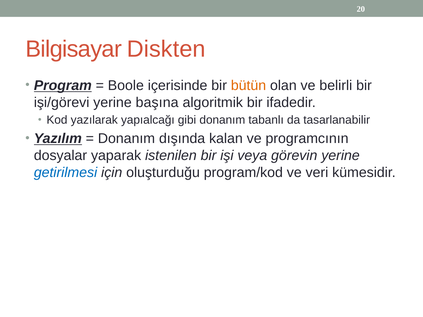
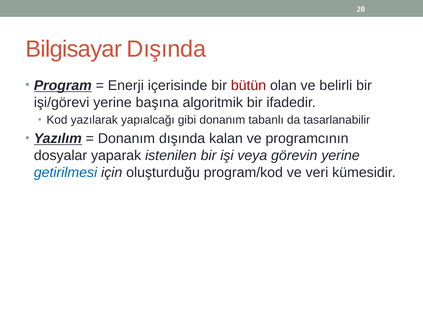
Bilgisayar Diskten: Diskten -> Dışında (166, 49)
Boole: Boole -> Enerji (126, 86)
bütün colour: orange -> red (248, 86)
